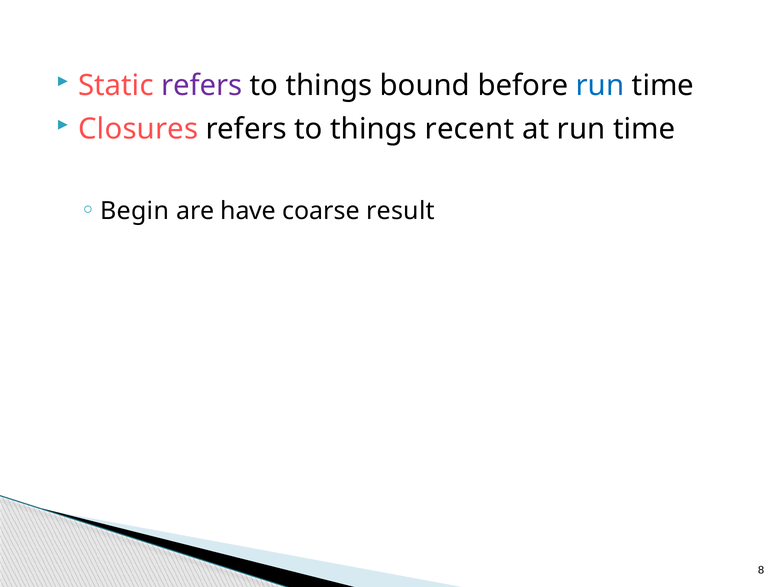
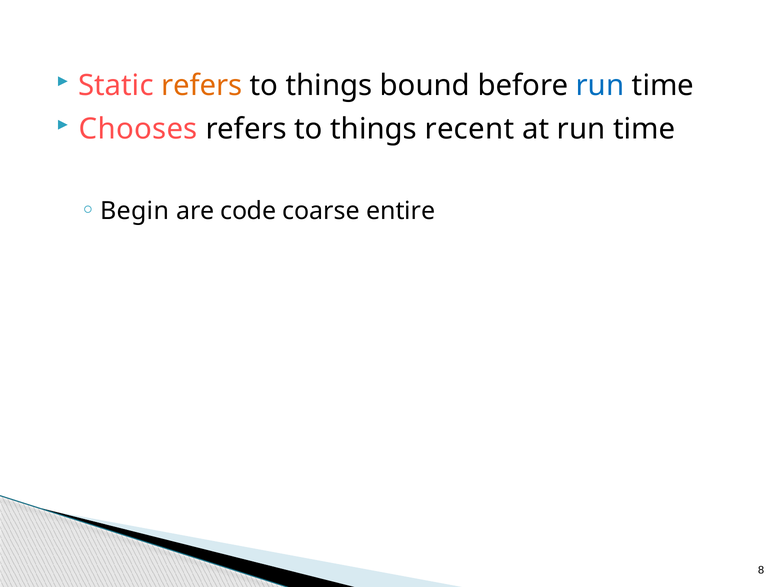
refers colour: purple -> orange (202, 86)
Closures: Closures -> Chooses (138, 129)
have: have -> code (248, 211)
result: result -> entire (401, 211)
